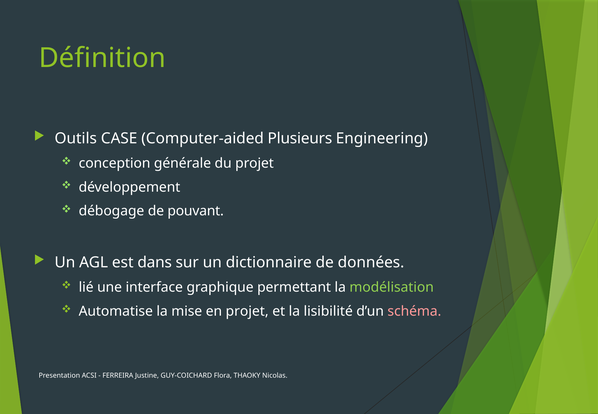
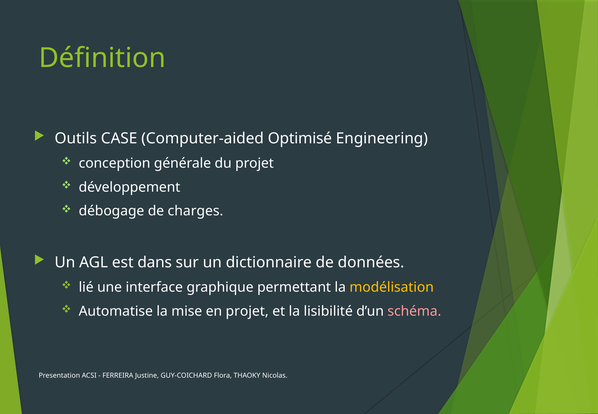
Plusieurs: Plusieurs -> Optimisé (300, 138)
pouvant: pouvant -> charges (196, 211)
modélisation colour: light green -> yellow (392, 287)
